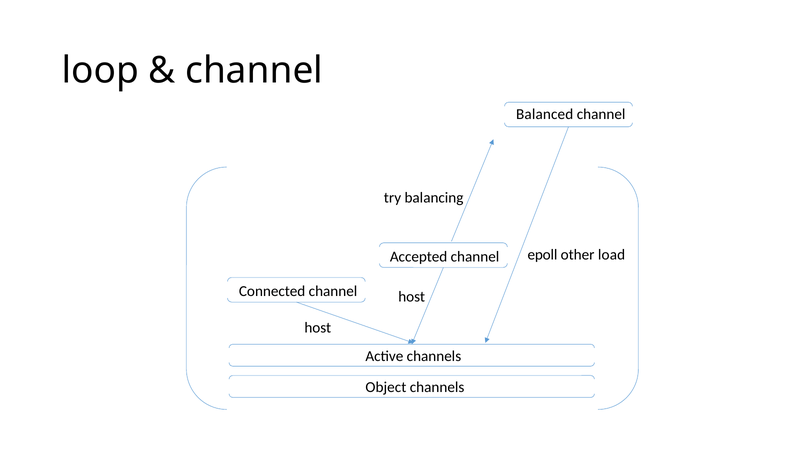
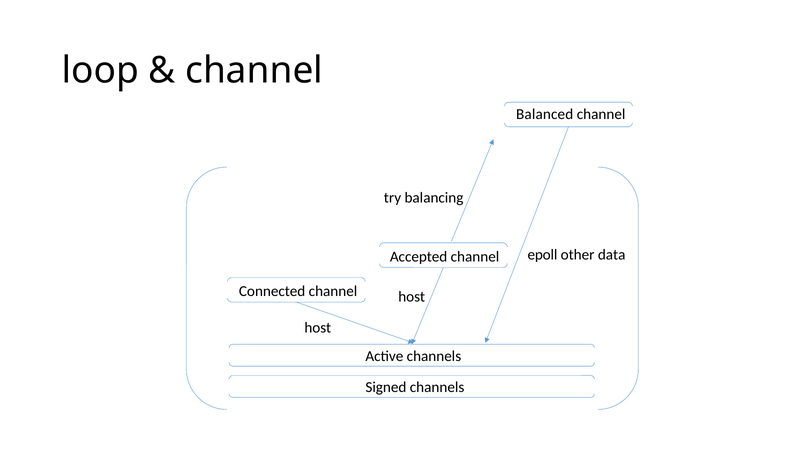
load: load -> data (612, 255)
Object: Object -> Signed (386, 387)
